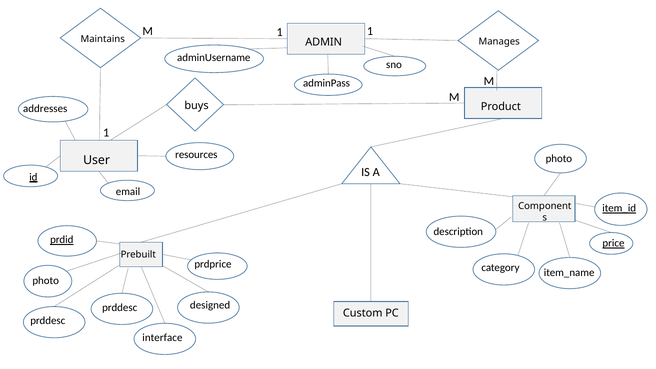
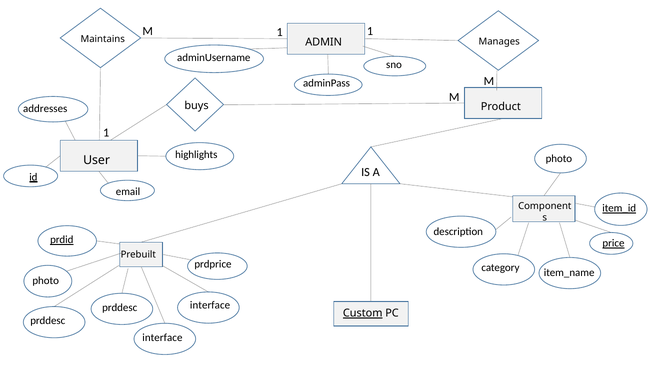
resources: resources -> highlights (196, 155)
designed: designed -> interface (210, 305)
Custom underline: none -> present (363, 313)
